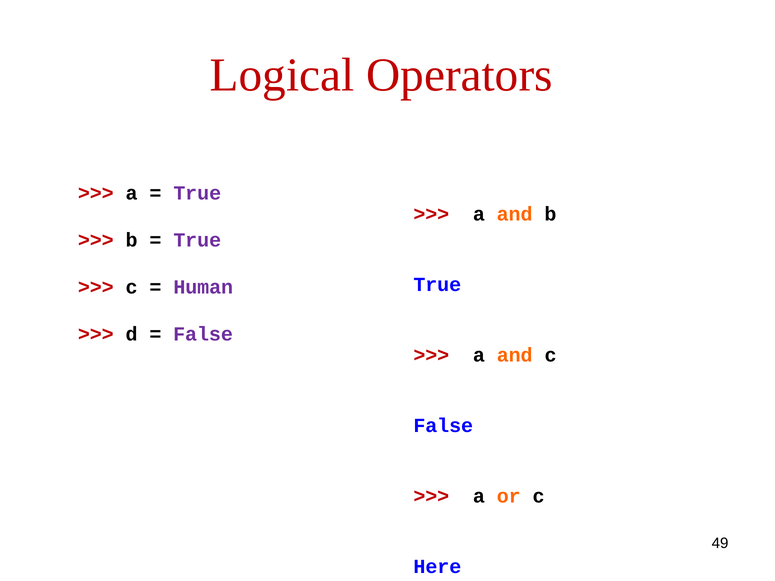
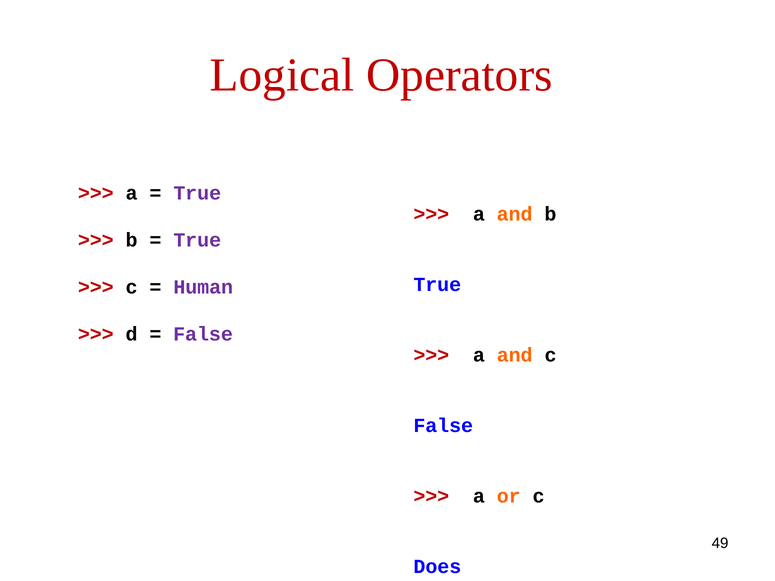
Here: Here -> Does (437, 567)
